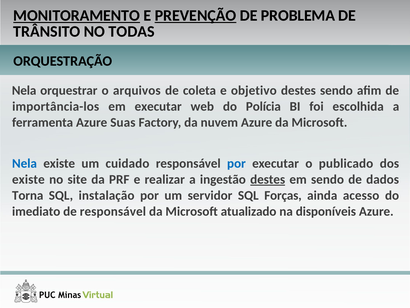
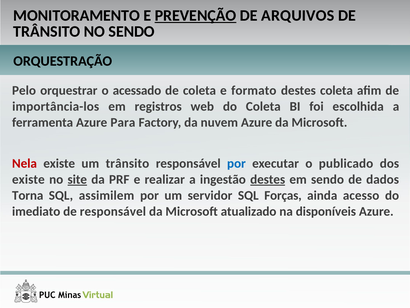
MONITORAMENTO underline: present -> none (77, 16)
PROBLEMA: PROBLEMA -> ARQUIVOS (298, 16)
NO TODAS: TODAS -> SENDO (132, 31)
Nela: Nela -> Pelo (24, 90)
arquivos: arquivos -> acessado (137, 90)
objetivo: objetivo -> formato (254, 90)
destes sendo: sendo -> coleta (336, 90)
em executar: executar -> registros (158, 106)
do Polícia: Polícia -> Coleta (263, 106)
Suas: Suas -> Para (123, 122)
Nela colour: blue -> red (24, 163)
um cuidado: cuidado -> trânsito (127, 163)
site underline: none -> present (77, 179)
instalação: instalação -> assimilem (107, 195)
